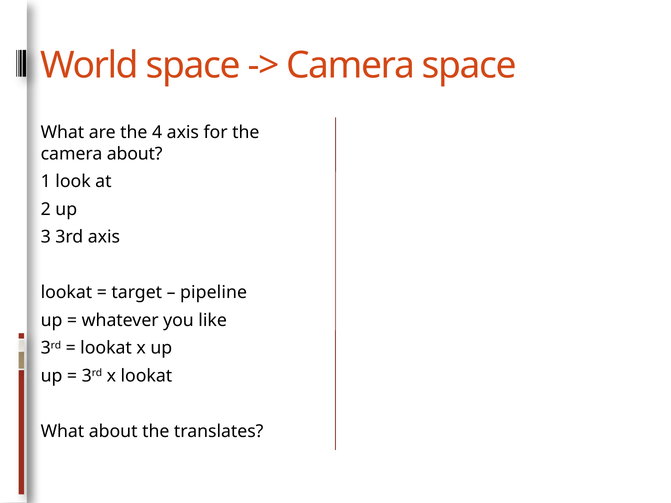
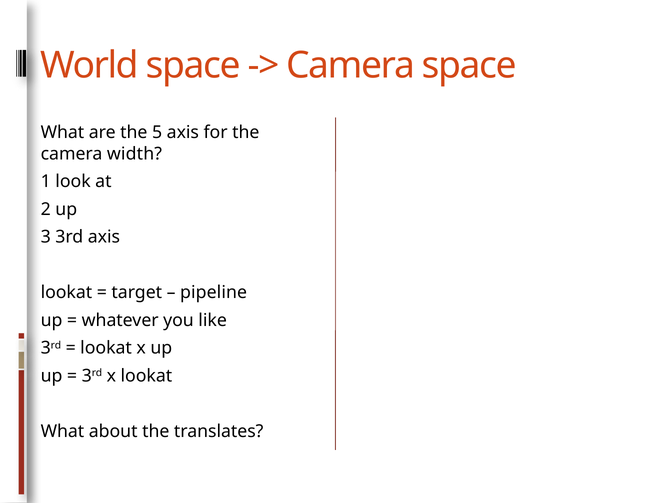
4: 4 -> 5 (157, 133)
camera about: about -> width (134, 154)
